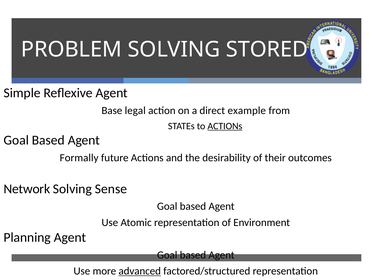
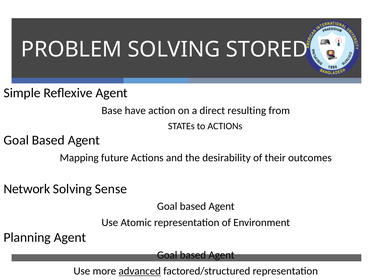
legal: legal -> have (135, 110)
example: example -> resulting (247, 110)
ACTIONs underline: present -> none (225, 126)
Formally: Formally -> Mapping (79, 158)
